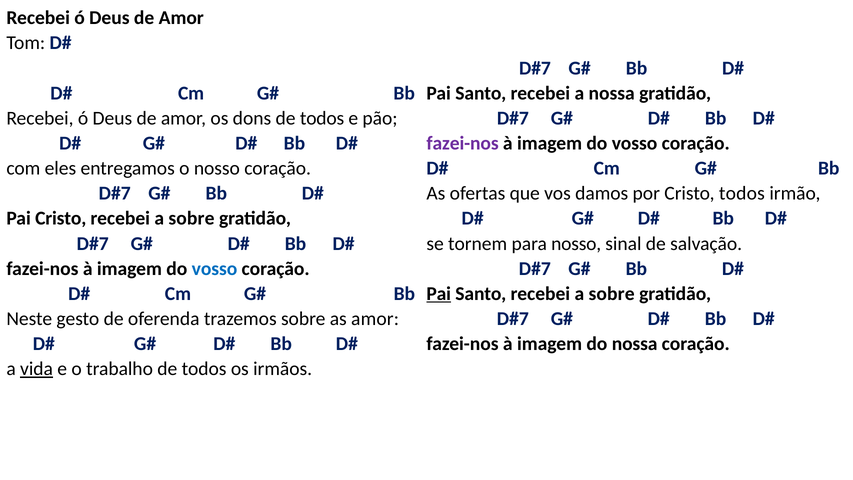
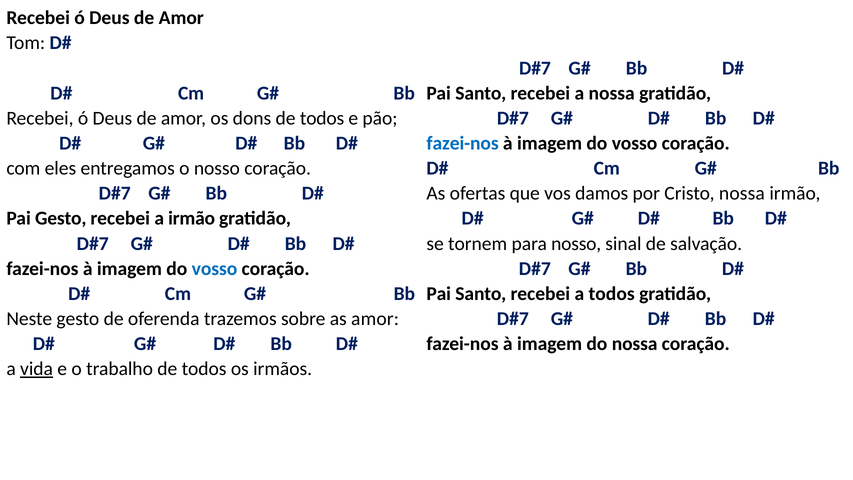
fazei-nos colour: purple -> blue (463, 143)
Cristo todos: todos -> nossa (742, 193)
Pai Cristo: Cristo -> Gesto (61, 218)
sobre: sobre -> irmão (192, 218)
Pai underline: present -> none (439, 294)
Santo recebei a sobre: sobre -> todos (612, 294)
